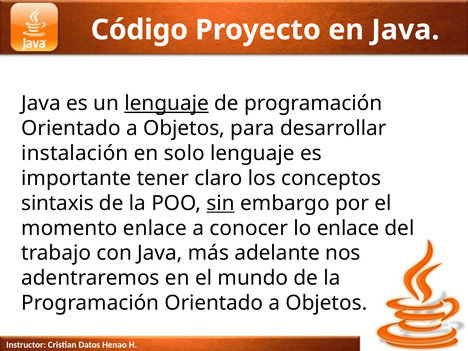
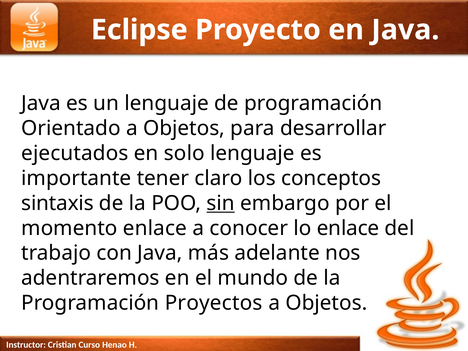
Código: Código -> Eclipse (139, 30)
lenguaje underline: present -> none (167, 103)
instalación: instalación -> ejecutados (75, 153)
Orientado: Orientado -> Proyectos (214, 303)
Datos: Datos -> Curso (89, 345)
